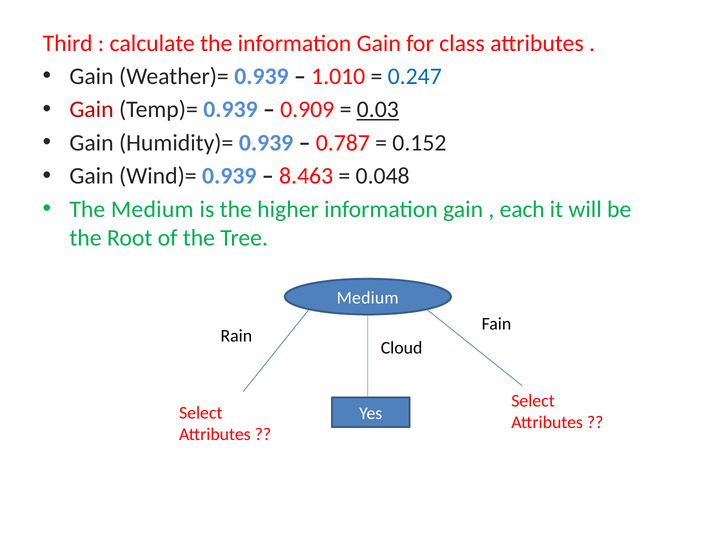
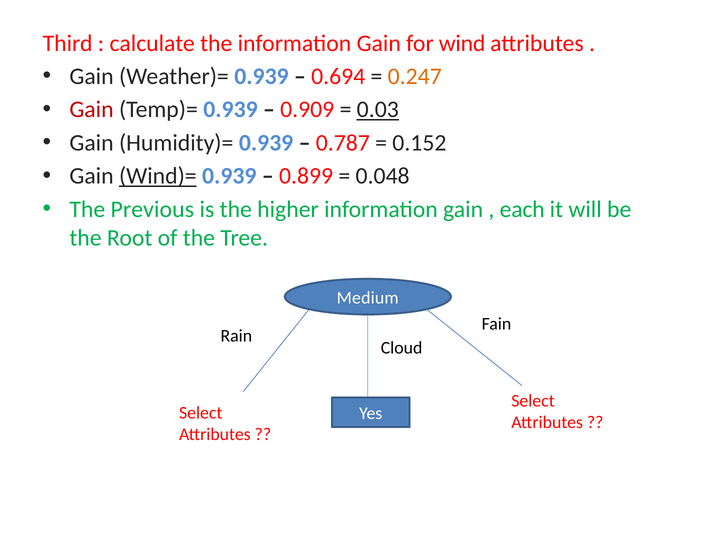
class: class -> wind (462, 43)
1.010: 1.010 -> 0.694 (338, 76)
0.247 colour: blue -> orange (415, 76)
Wind)= underline: none -> present (158, 176)
8.463: 8.463 -> 0.899 (306, 176)
The Medium: Medium -> Previous (152, 209)
